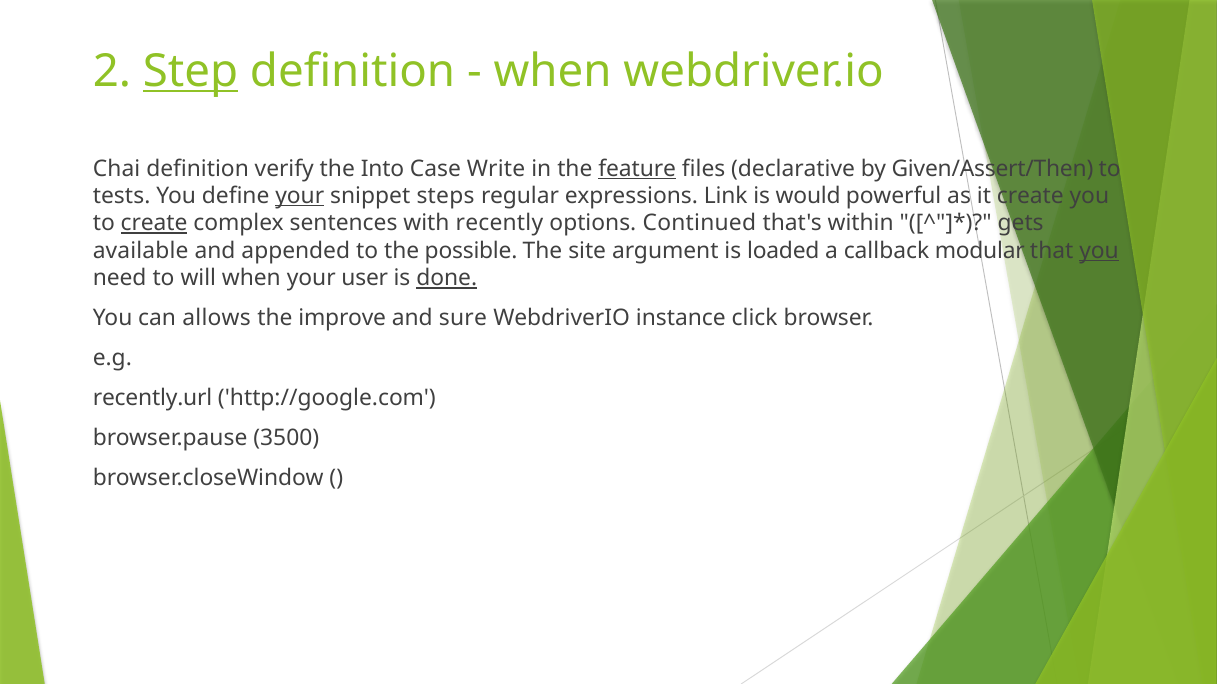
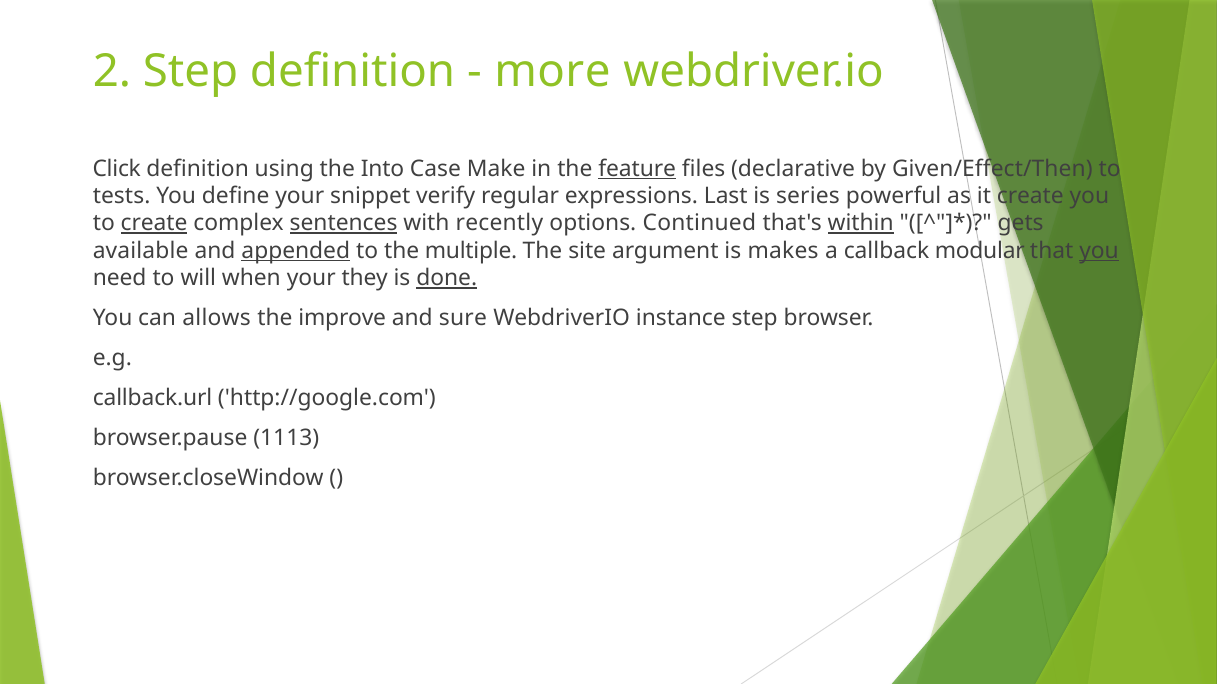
Step underline: present -> none (191, 72)
when: when -> more (552, 72)
Chai: Chai -> Click (117, 169)
verify: verify -> using (284, 169)
Write: Write -> Make (496, 169)
Given/Assert/Then: Given/Assert/Then -> Given/Effect/Then (992, 169)
your underline: present -> none (300, 196)
steps: steps -> verify (446, 196)
Link: Link -> Last (726, 196)
would: would -> series (808, 196)
sentences underline: none -> present (344, 224)
within underline: none -> present (861, 224)
appended underline: none -> present (296, 251)
possible: possible -> multiple (471, 251)
loaded: loaded -> makes (783, 251)
user: user -> they (365, 278)
instance click: click -> step (755, 318)
recently.url: recently.url -> callback.url (153, 398)
3500: 3500 -> 1113 (286, 439)
